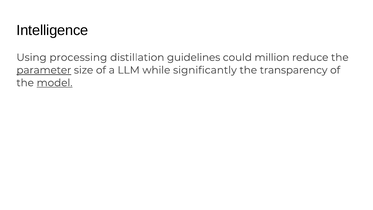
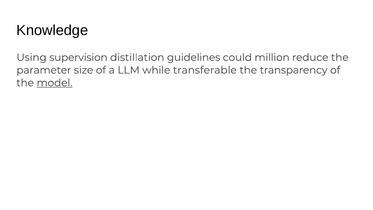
Intelligence: Intelligence -> Knowledge (52, 30)
processing: processing -> supervision (78, 57)
parameter underline: present -> none (44, 70)
significantly: significantly -> transferable (205, 70)
